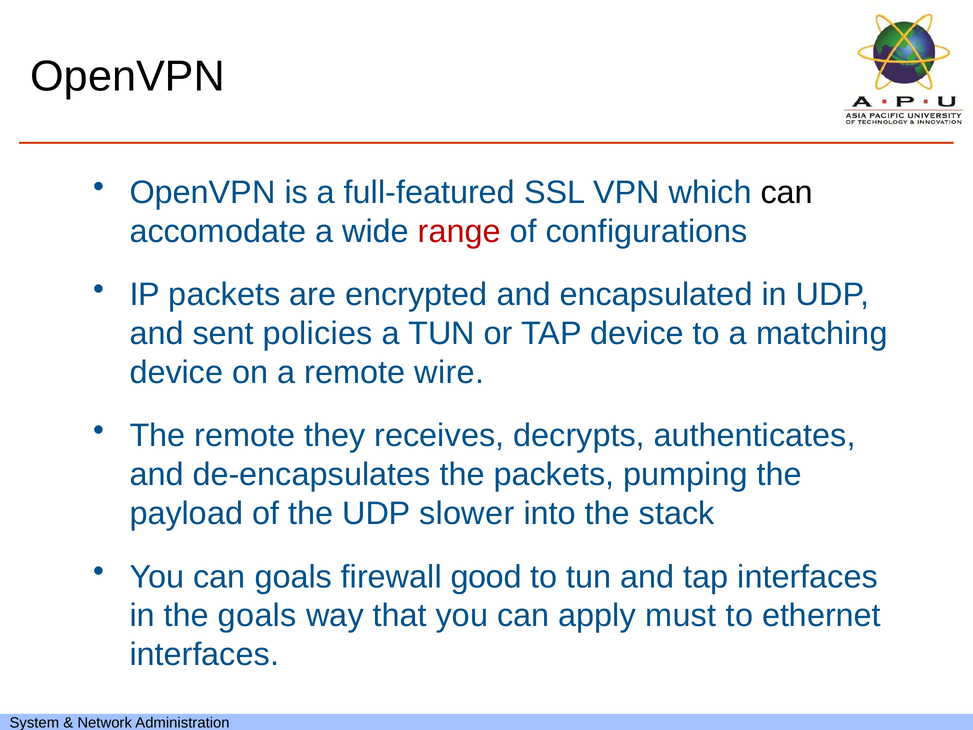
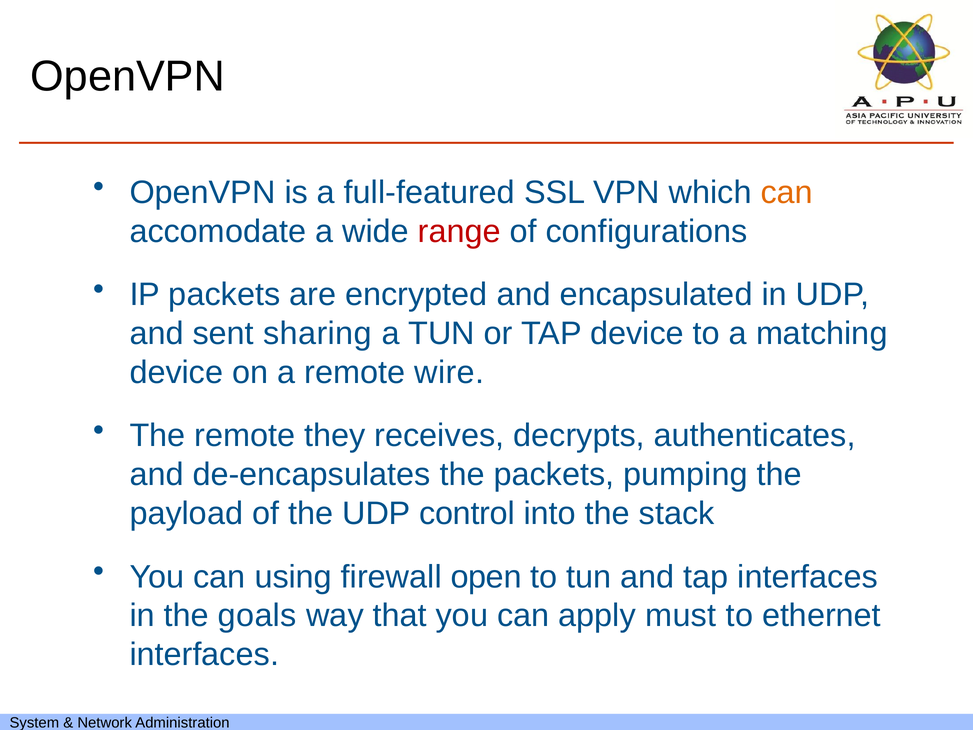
can colour: black -> orange (787, 192)
policies: policies -> sharing (318, 333)
slower: slower -> control (467, 513)
can goals: goals -> using (293, 577)
good: good -> open (486, 577)
